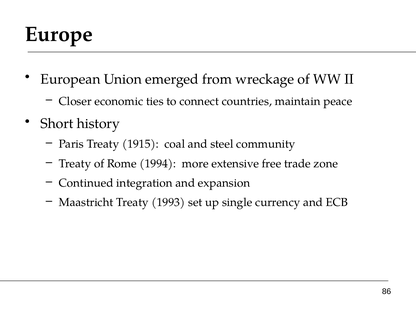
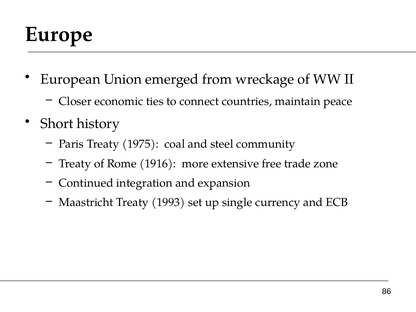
1915: 1915 -> 1975 (140, 144)
1994: 1994 -> 1916 (158, 164)
